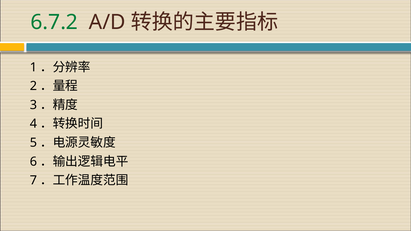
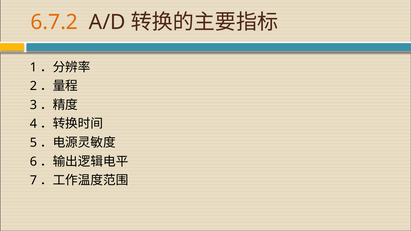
6.7.2 colour: green -> orange (54, 22)
